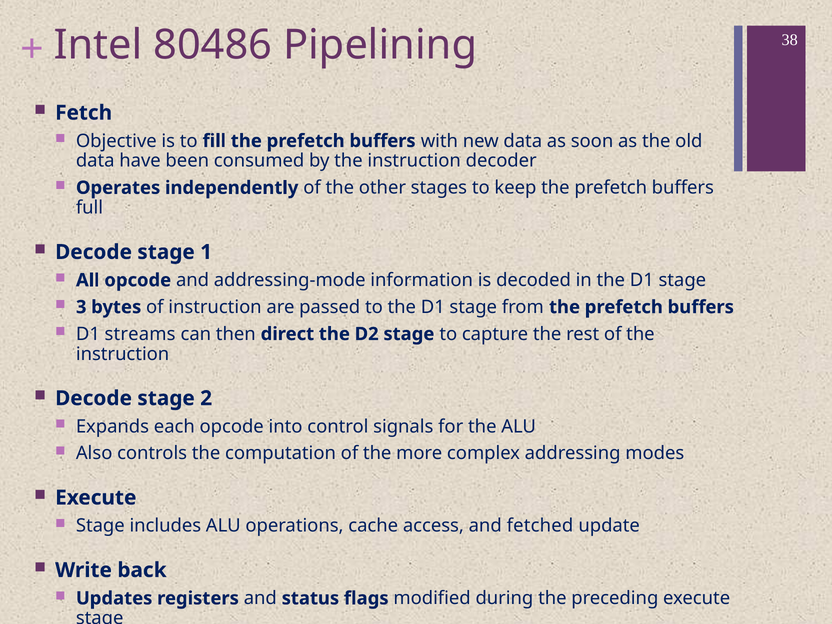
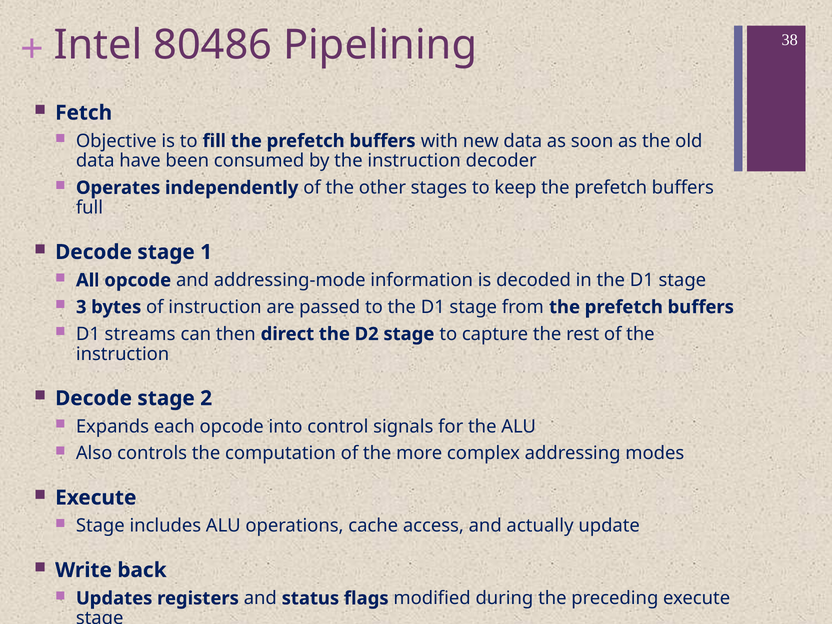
fetched: fetched -> actually (540, 526)
